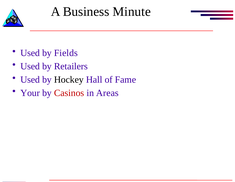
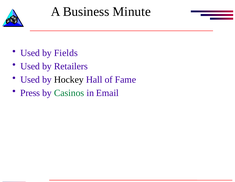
Your: Your -> Press (30, 93)
Casinos colour: red -> green (69, 93)
Areas: Areas -> Email (107, 93)
